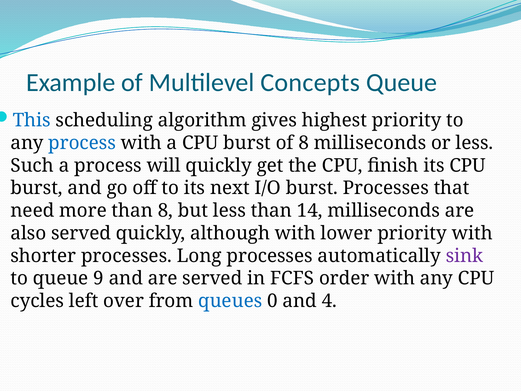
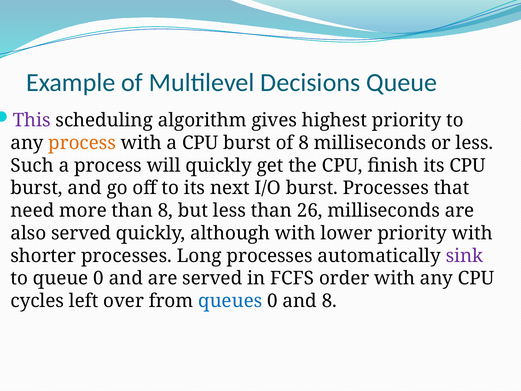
Concepts: Concepts -> Decisions (310, 83)
This colour: blue -> purple (32, 120)
process colour: blue -> orange (82, 143)
14: 14 -> 26 (310, 211)
queue 9: 9 -> 0 (99, 278)
and 4: 4 -> 8 (329, 301)
